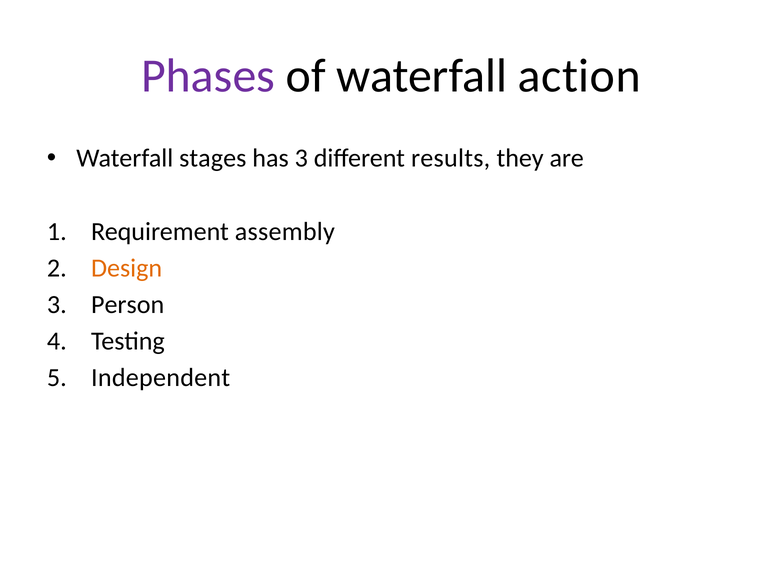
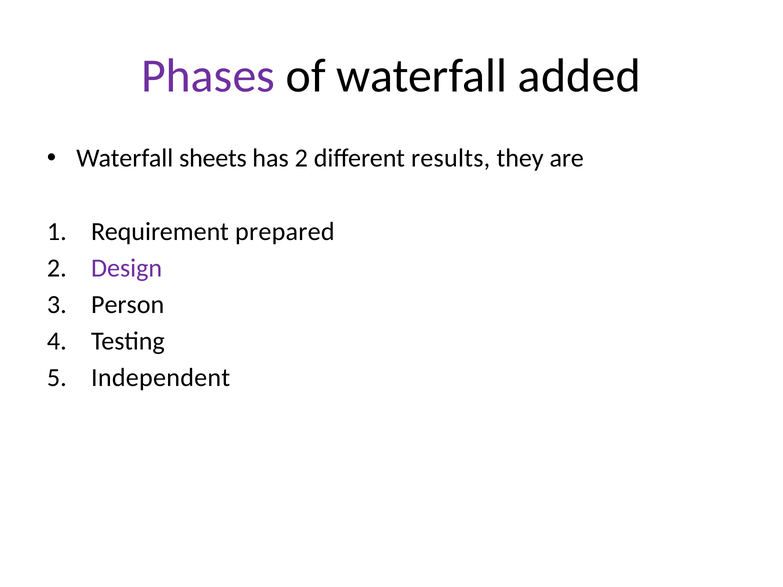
action: action -> added (579, 76)
stages: stages -> sheets (213, 158)
has 3: 3 -> 2 (301, 158)
assembly: assembly -> prepared (285, 231)
Design colour: orange -> purple (127, 268)
